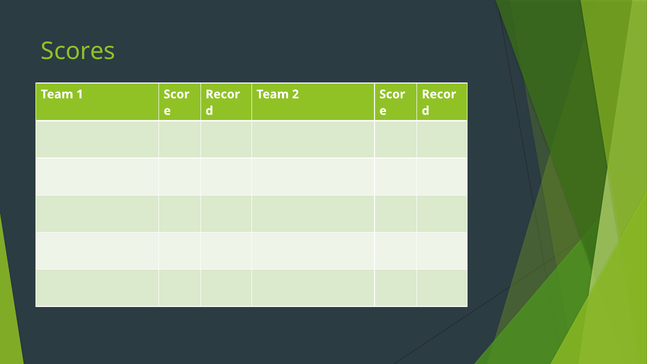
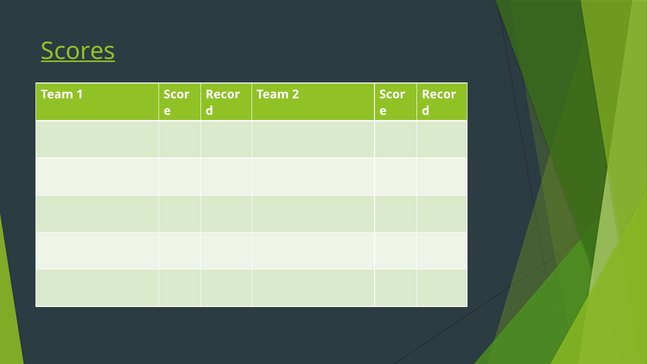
Scores underline: none -> present (78, 51)
